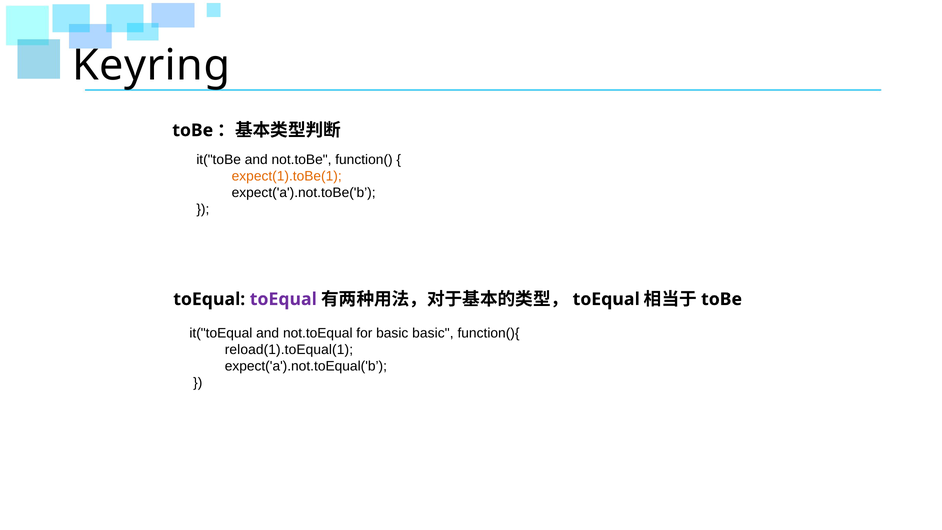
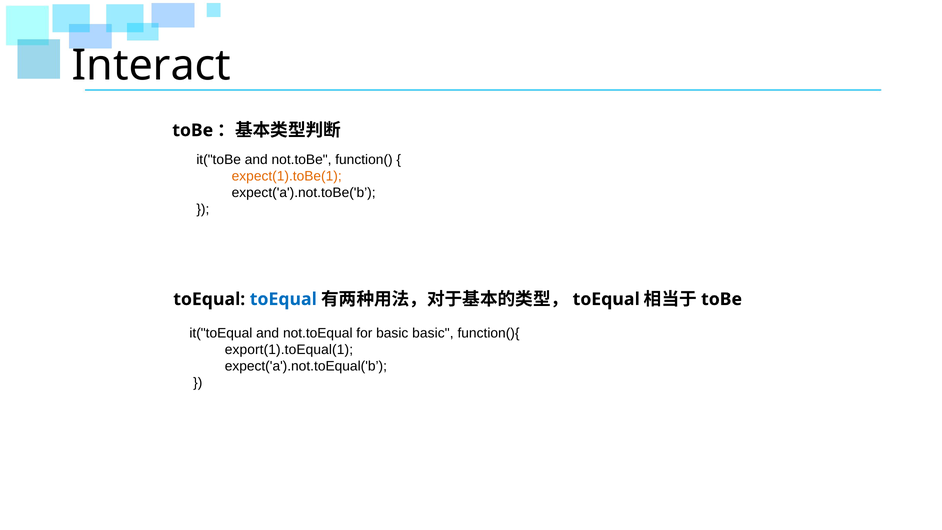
Keyring: Keyring -> Interact (151, 66)
toEqual colour: purple -> blue (283, 299)
reload(1).toEqual(1: reload(1).toEqual(1 -> export(1).toEqual(1 (289, 350)
